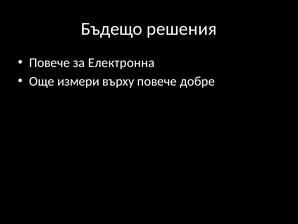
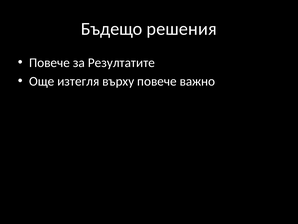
Електронна: Електронна -> Резултатите (121, 63)
измери: измери -> изтегля (78, 81)
добре: добре -> важно (197, 81)
